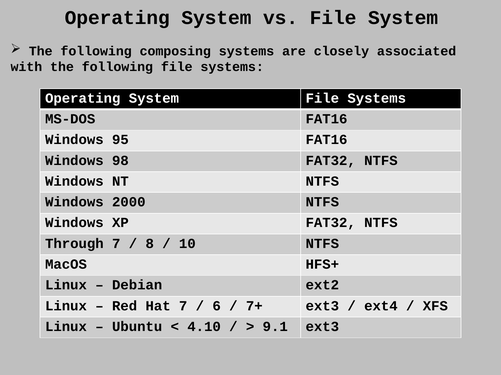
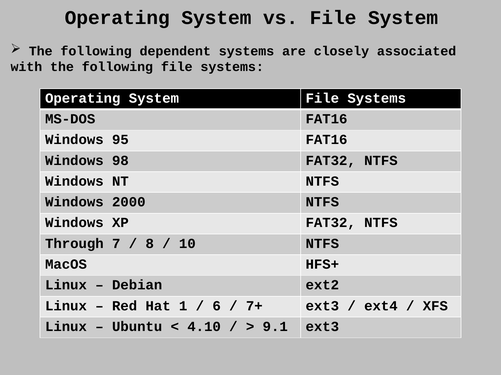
composing: composing -> dependent (175, 51)
Hat 7: 7 -> 1 (183, 306)
